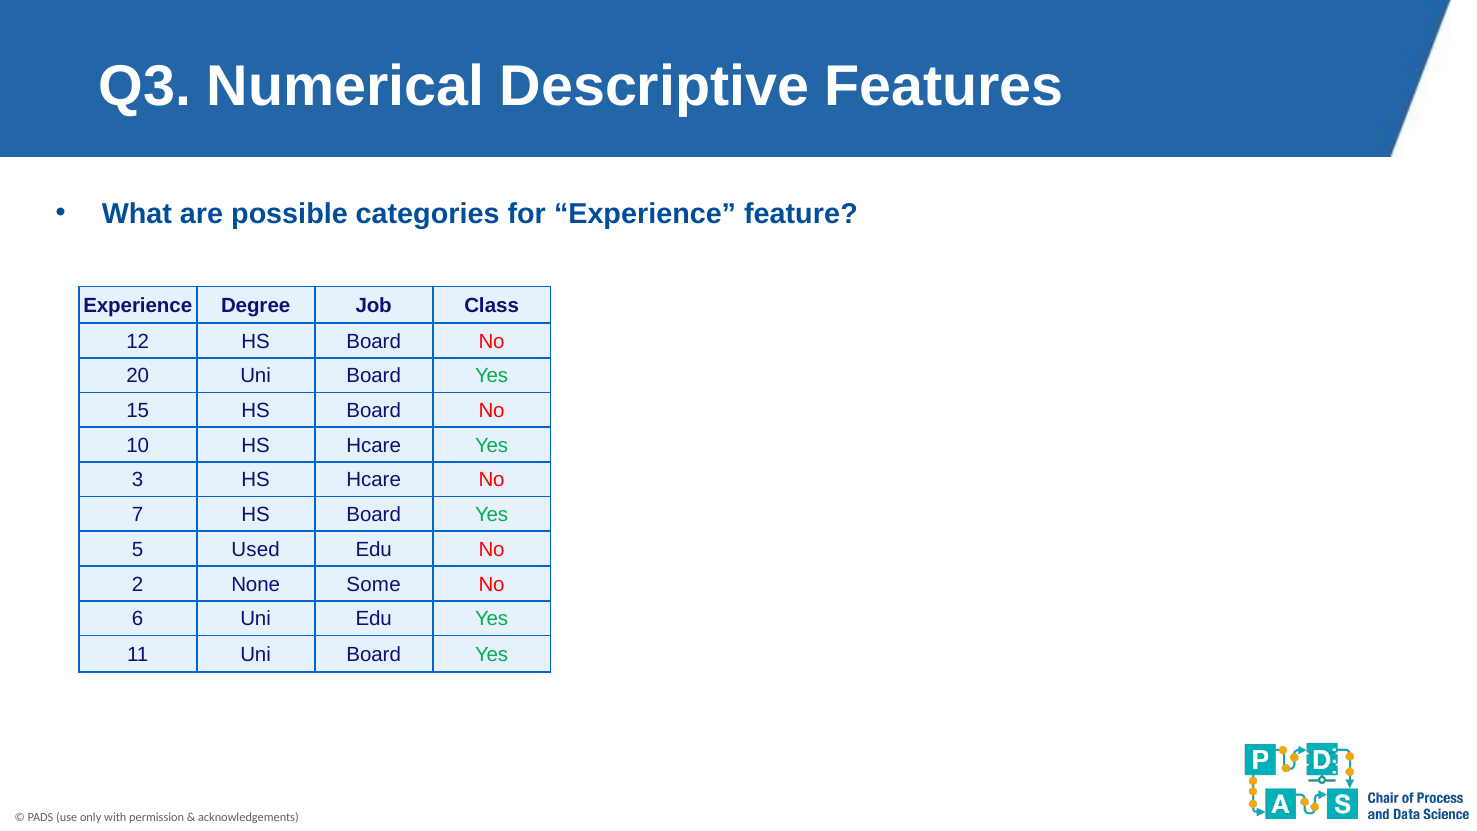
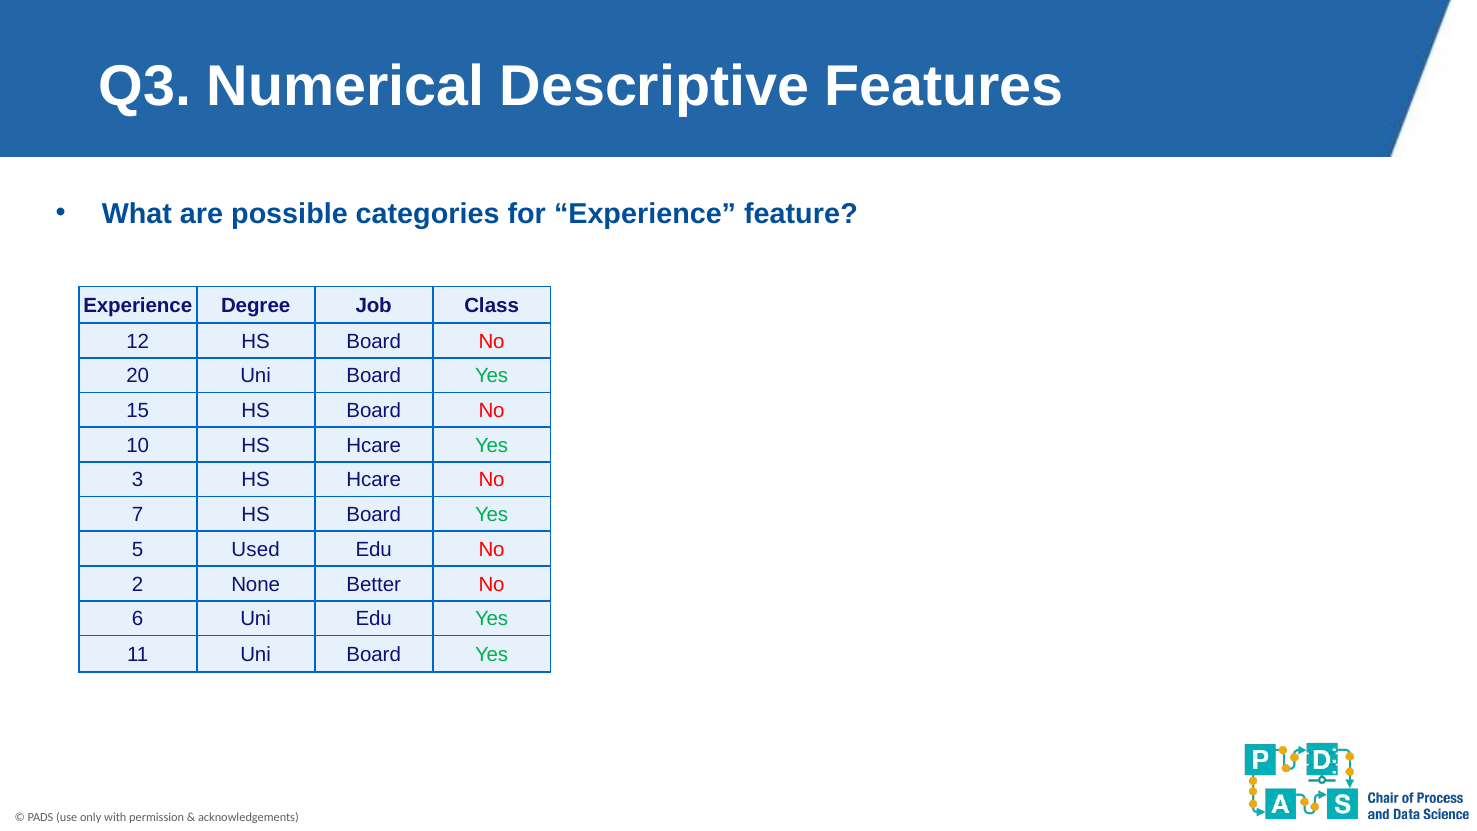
Some: Some -> Better (374, 584)
